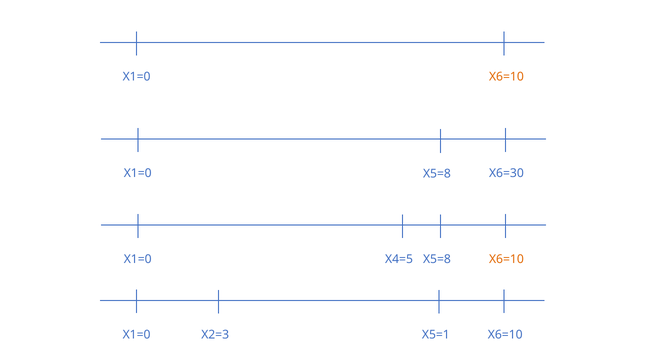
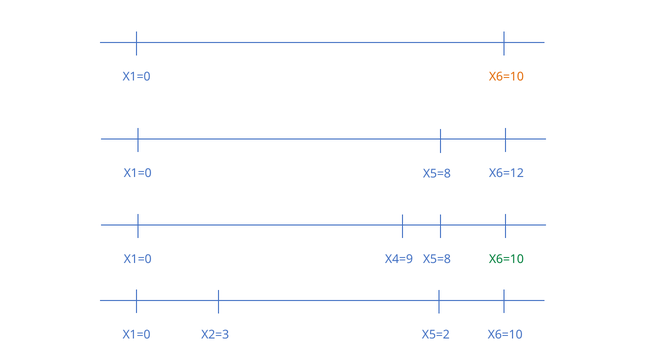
X6=30: X6=30 -> X6=12 (506, 173)
X4=5: X4=5 -> X4=9 (399, 259)
X6=10 colour: orange -> green (506, 259)
X5=1: X5=1 -> X5=2 (436, 335)
